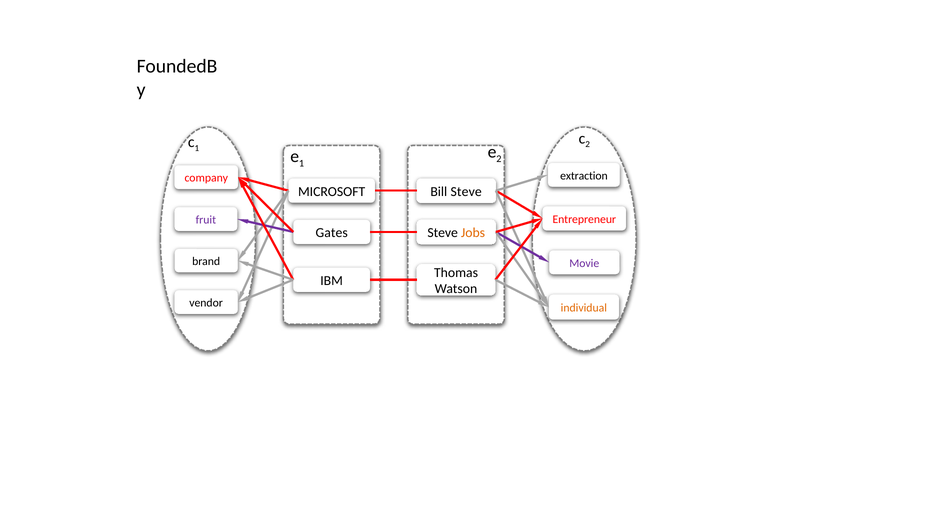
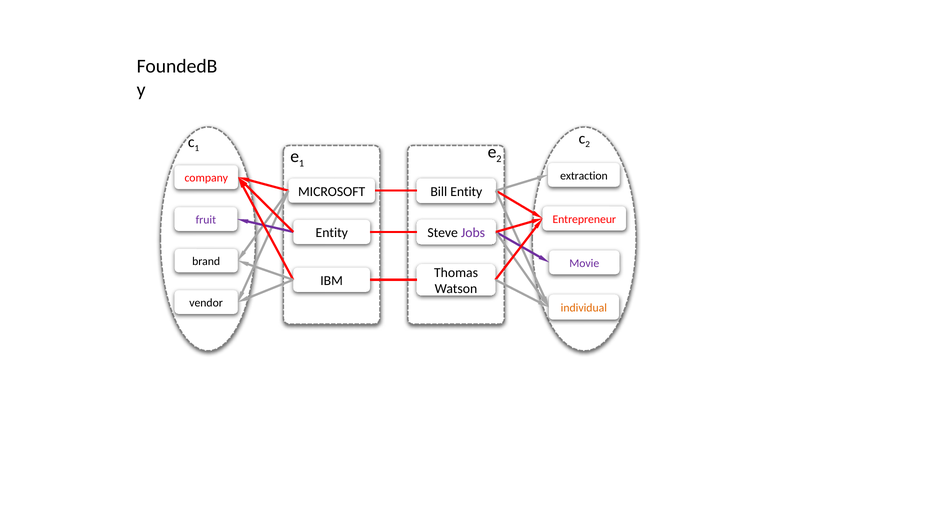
Bill Steve: Steve -> Entity (466, 191)
Gates: Gates -> Entity (332, 233)
Jobs colour: orange -> purple (473, 233)
